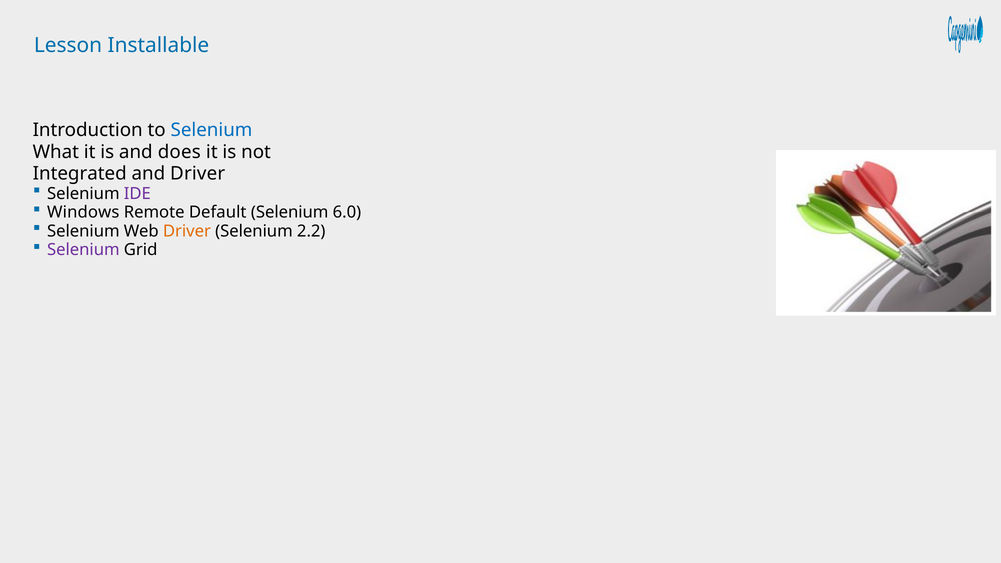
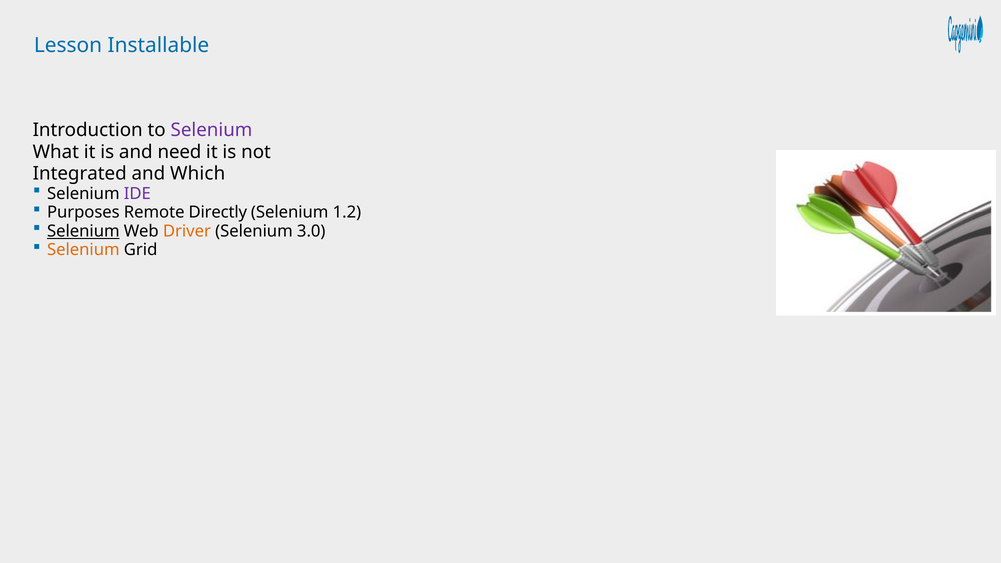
Selenium colour: blue -> purple (212, 130)
does: does -> need (179, 152)
and Driver: Driver -> Which (198, 174)
Windows: Windows -> Purposes (83, 212)
Default: Default -> Directly (218, 212)
6.0: 6.0 -> 1.2 (347, 212)
Selenium underline: none -> present (83, 231)
2.2: 2.2 -> 3.0 (311, 231)
Selenium colour: purple -> orange (83, 250)
